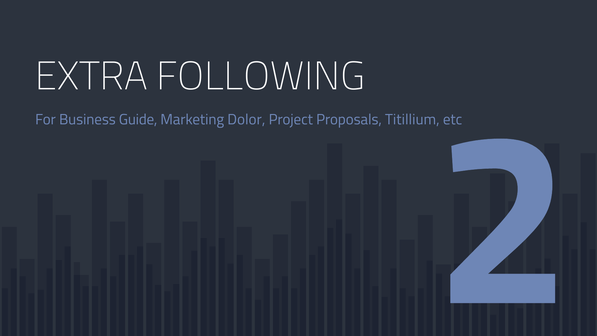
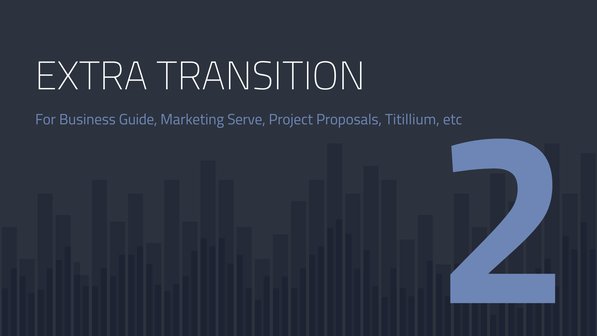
FOLLOWING: FOLLOWING -> TRANSITION (261, 76)
Dolor: Dolor -> Serve (246, 119)
